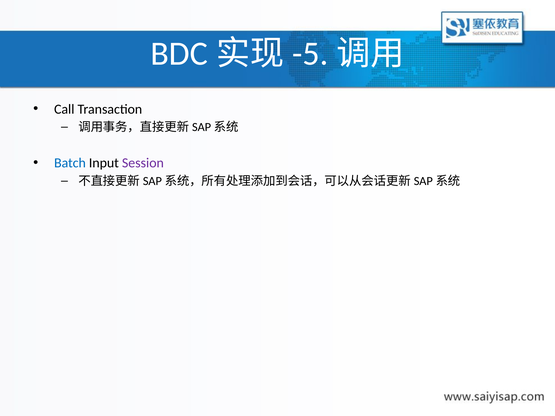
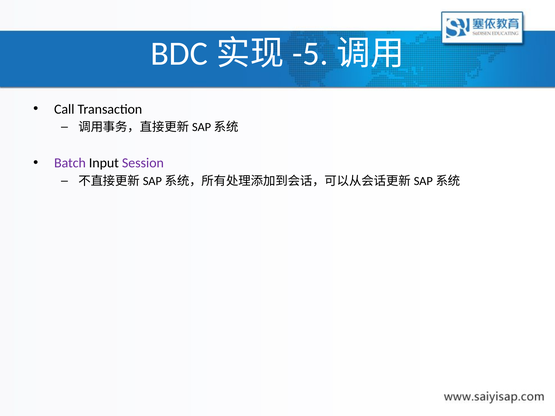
Batch colour: blue -> purple (70, 163)
